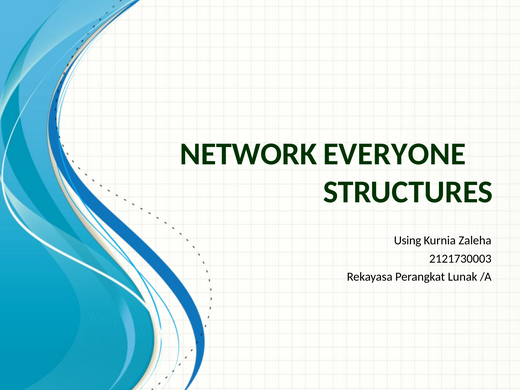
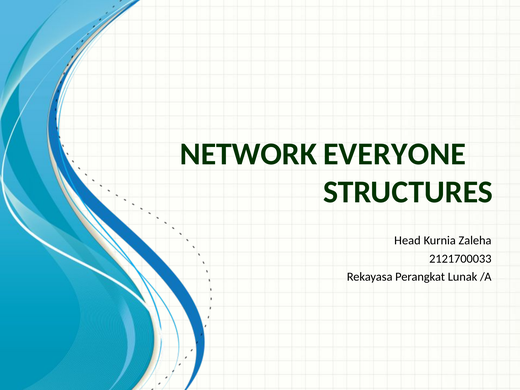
Using: Using -> Head (407, 240)
2121730003: 2121730003 -> 2121700033 (460, 259)
